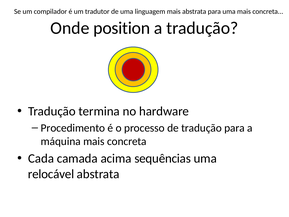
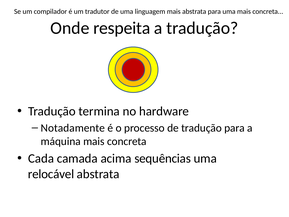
position: position -> respeita (122, 28)
Procedimento: Procedimento -> Notadamente (73, 128)
